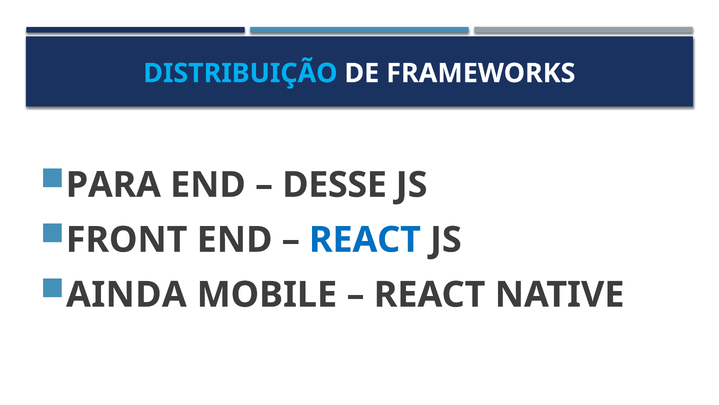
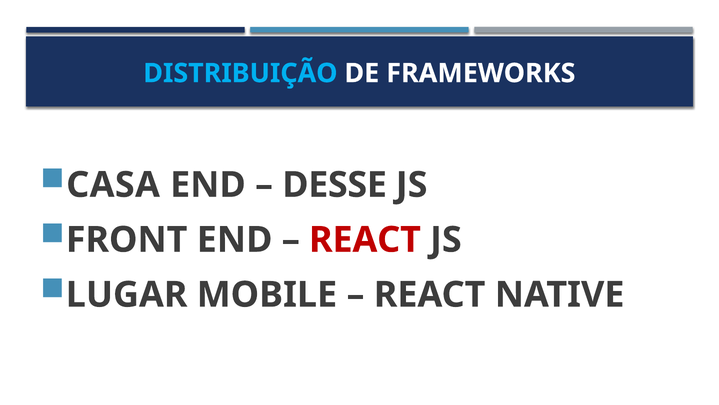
PARA: PARA -> CASA (113, 185)
REACT colour: blue -> red (365, 240)
AINDA: AINDA -> LUGAR (127, 294)
